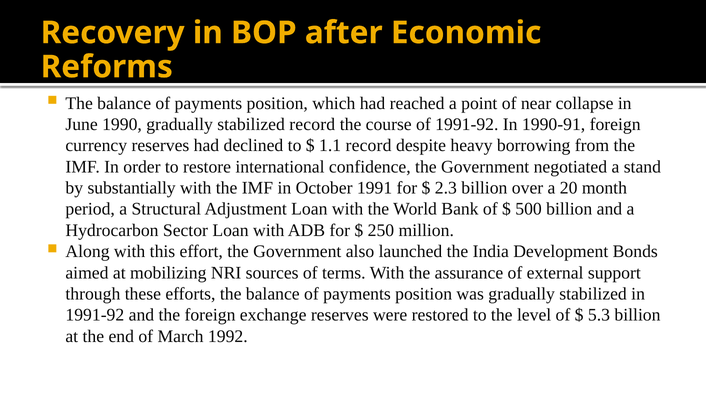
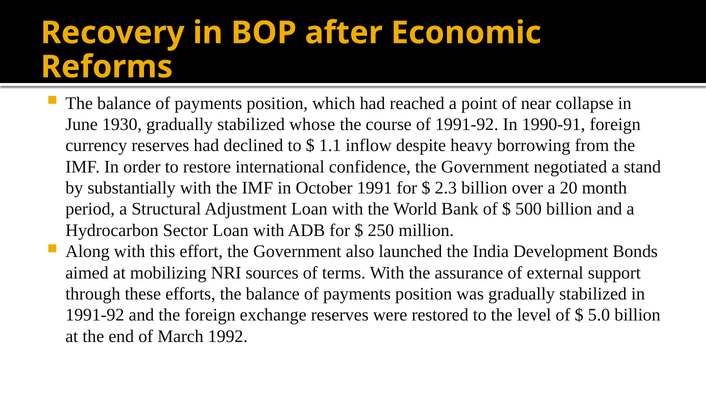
1990: 1990 -> 1930 (122, 125)
stabilized record: record -> whose (312, 125)
1.1 record: record -> inflow (369, 146)
5.3: 5.3 -> 5.0 (599, 315)
